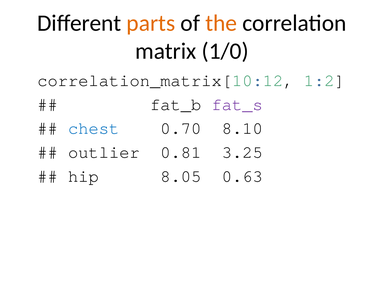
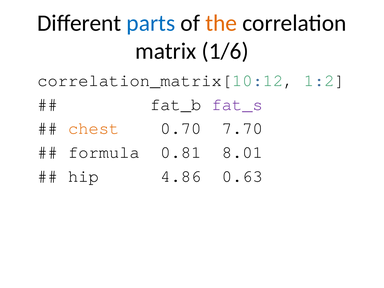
parts colour: orange -> blue (151, 23)
1/0: 1/0 -> 1/6 (225, 51)
chest colour: blue -> orange (94, 128)
8.10: 8.10 -> 7.70 (242, 128)
outlier: outlier -> formula (104, 152)
3.25: 3.25 -> 8.01 (242, 152)
8.05: 8.05 -> 4.86 (181, 176)
